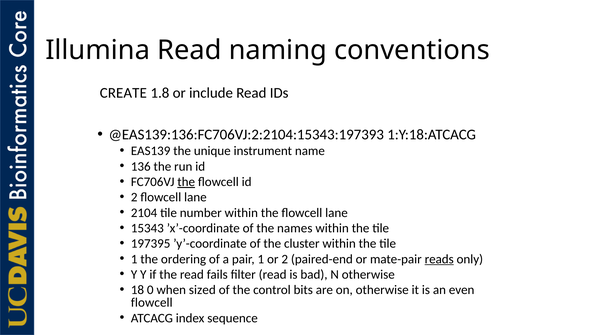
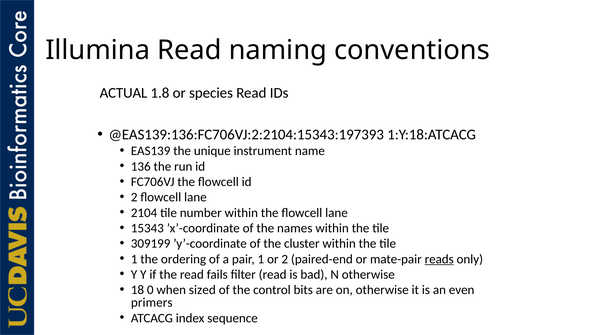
CREATE: CREATE -> ACTUAL (123, 93)
include: include -> species (211, 93)
the underline: present -> none (186, 182)
197395: 197395 -> 309199 (151, 243)
flowcell: flowcell -> primers (152, 302)
